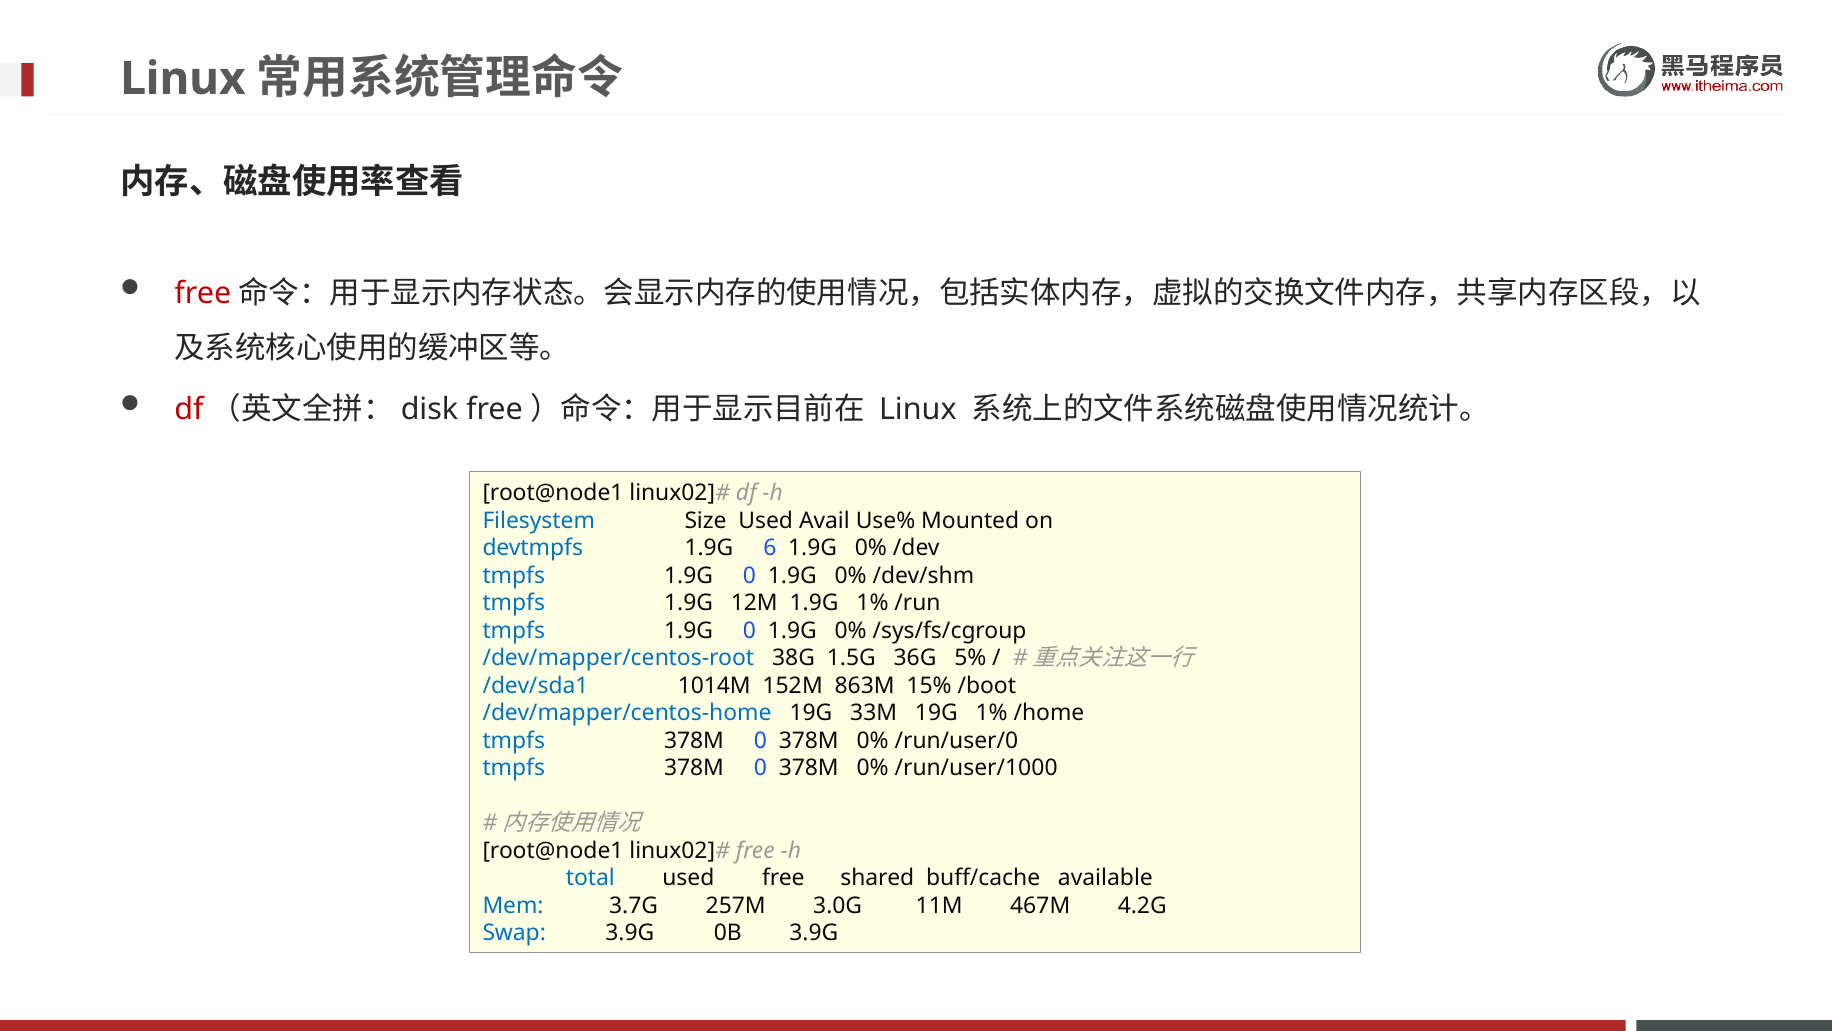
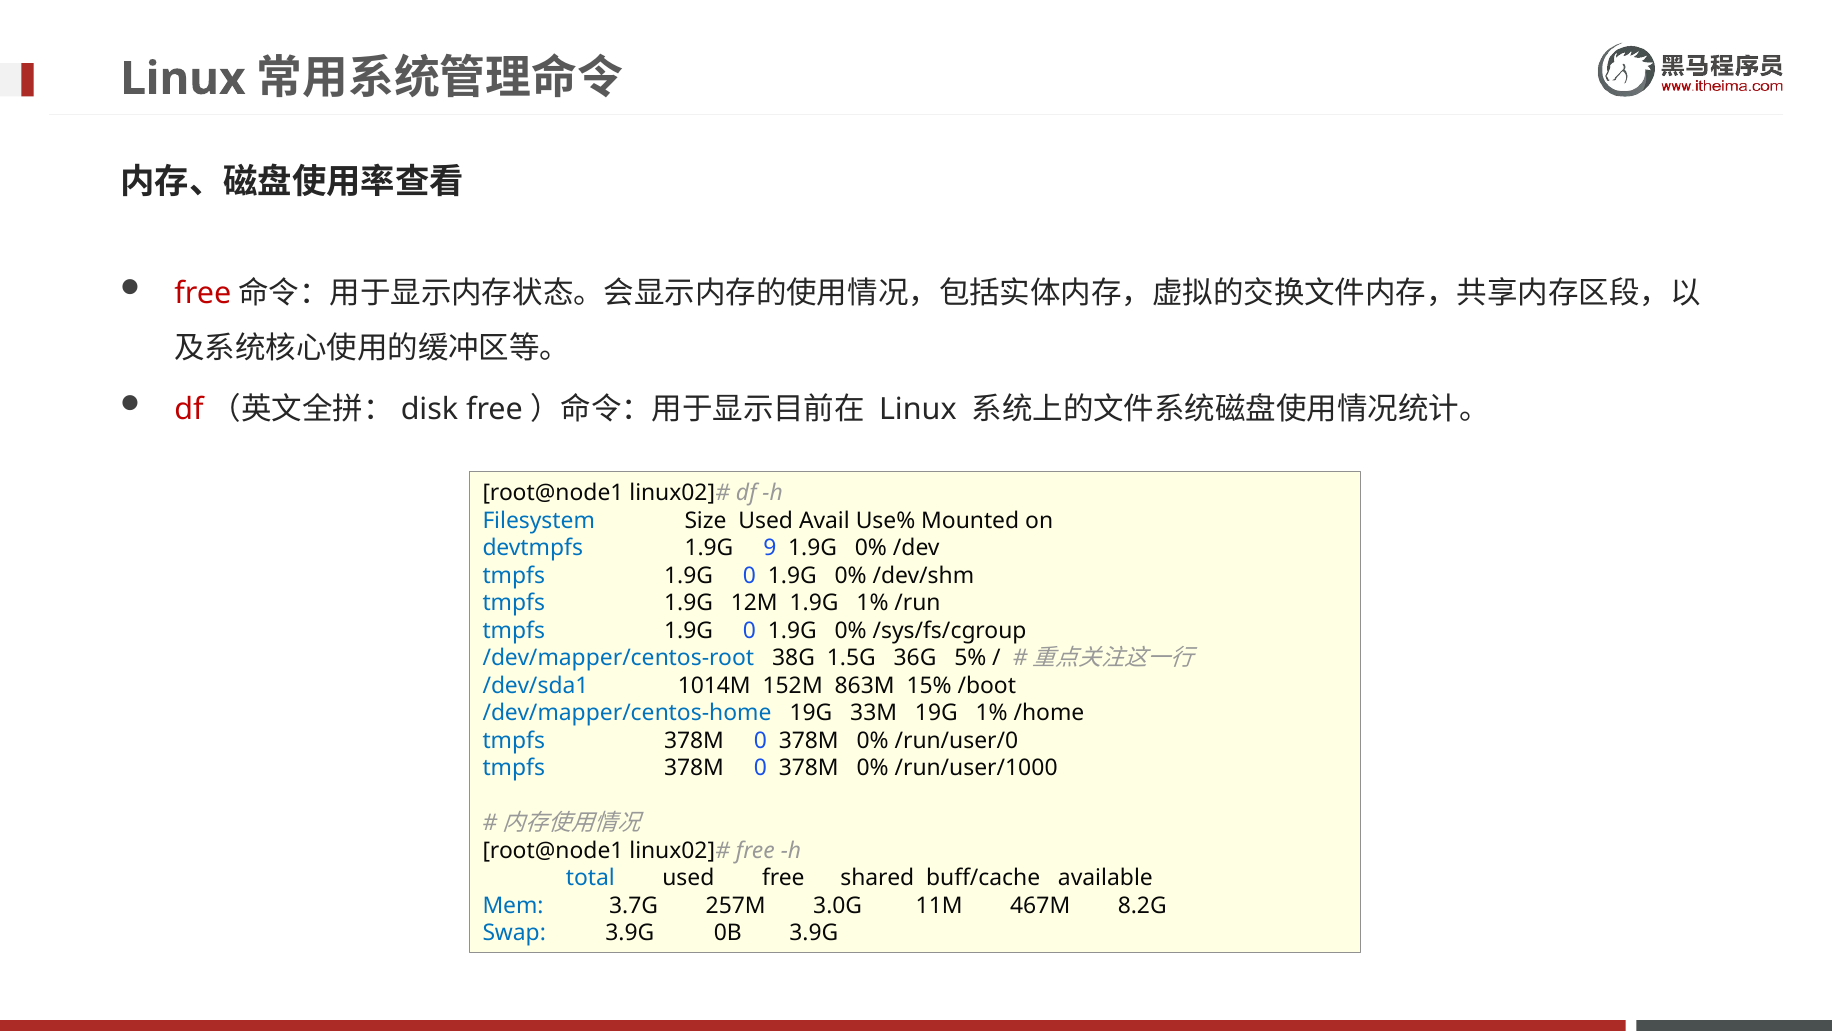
6: 6 -> 9 (770, 548)
4.2G: 4.2G -> 8.2G (1142, 905)
